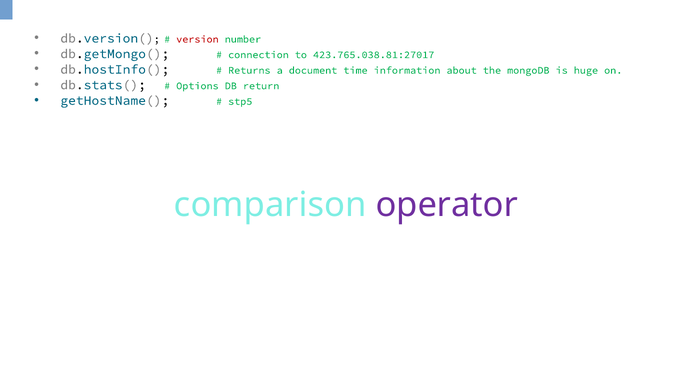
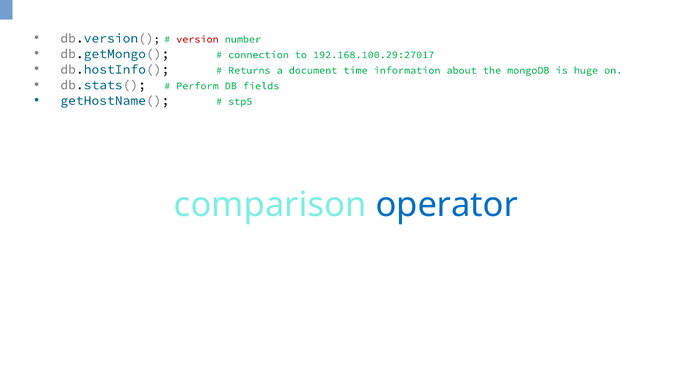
423.765.038.81:27017: 423.765.038.81:27017 -> 192.168.100.29:27017 (374, 55)
Options: Options -> Perform (197, 86)
return: return -> fields (261, 86)
operator colour: purple -> blue (447, 205)
